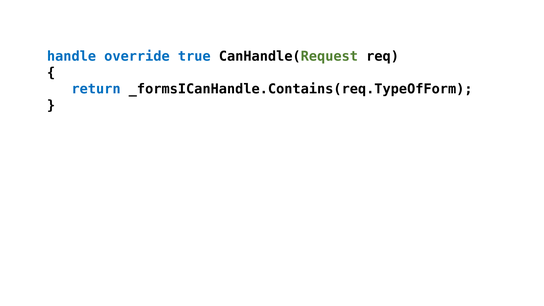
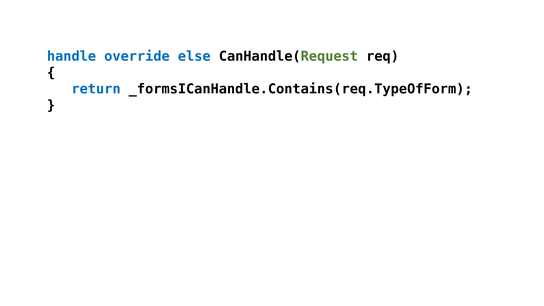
true: true -> else (194, 56)
